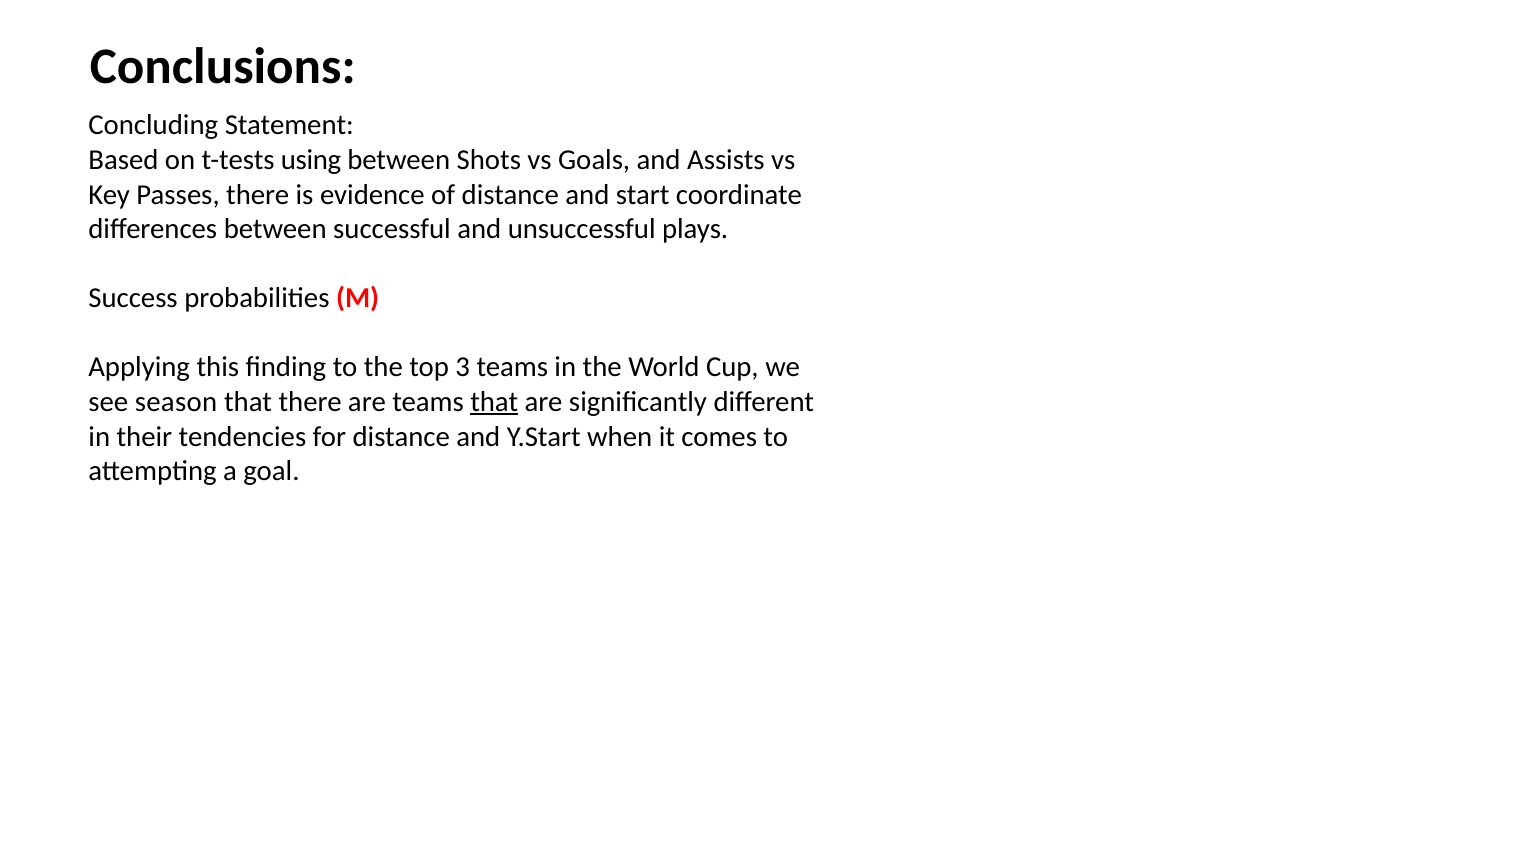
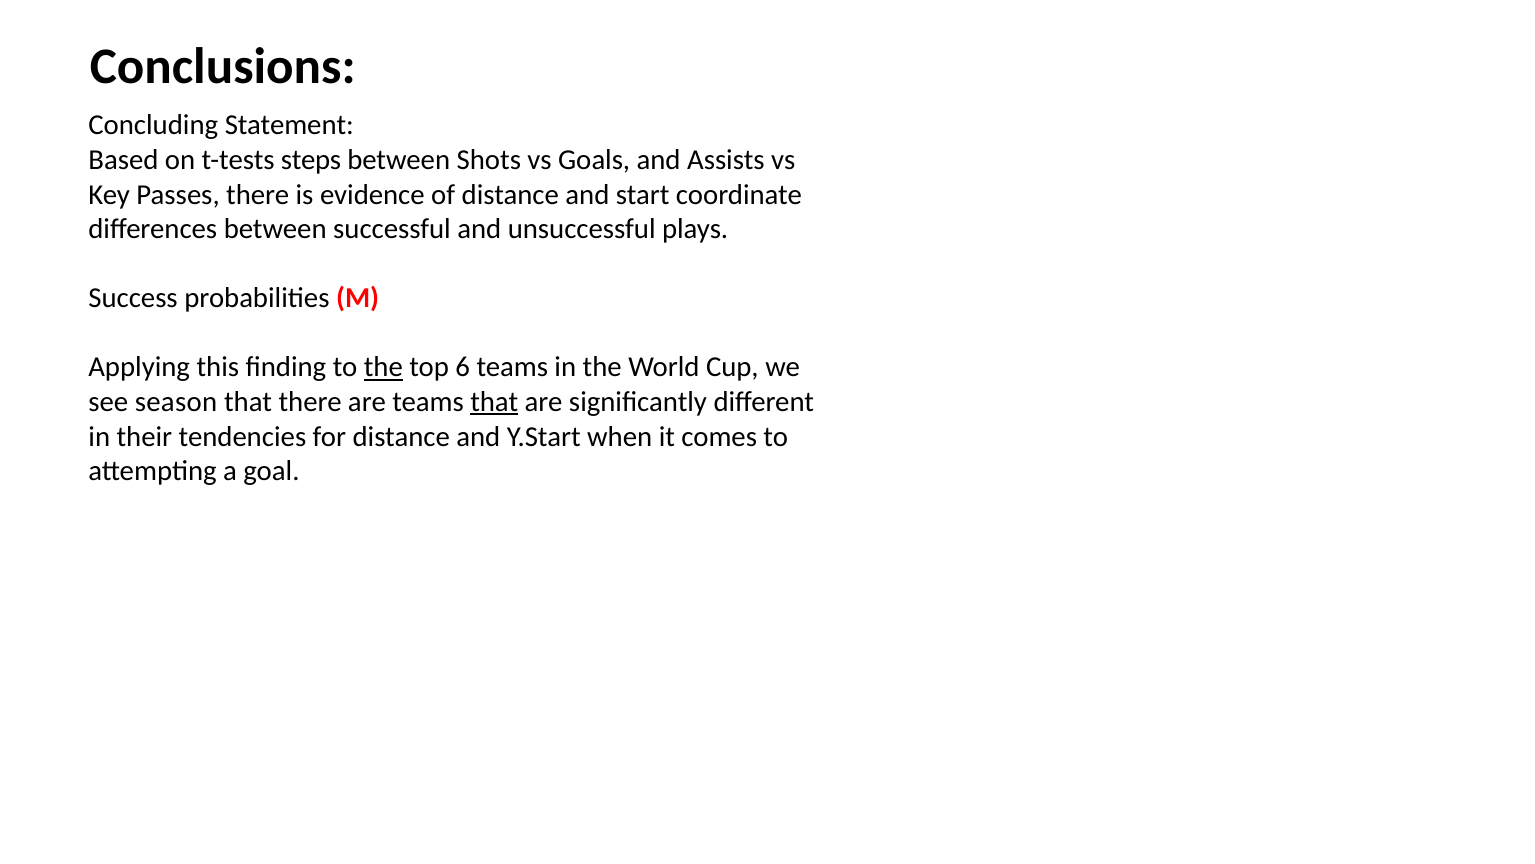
using: using -> steps (311, 160)
the underline: none -> present (383, 367)
3: 3 -> 6 (463, 367)
